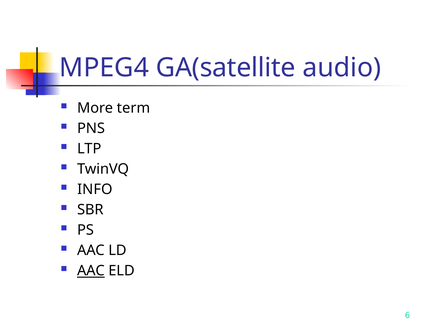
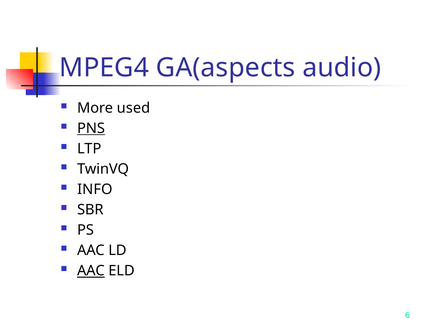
GA(satellite: GA(satellite -> GA(aspects (226, 68)
term: term -> used (133, 108)
PNS underline: none -> present (91, 128)
